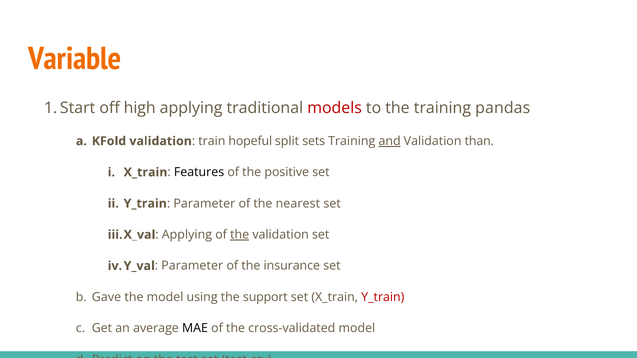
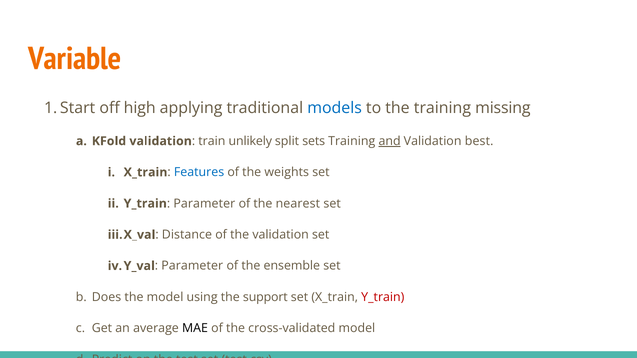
models colour: red -> blue (335, 108)
pandas: pandas -> missing (503, 108)
hopeful: hopeful -> unlikely (250, 141)
than: than -> best (479, 141)
Features colour: black -> blue (199, 172)
positive: positive -> weights (287, 172)
Applying: Applying -> Distance (187, 235)
the underline: present -> none (240, 235)
insurance: insurance -> ensemble (292, 266)
Gave: Gave -> Does (106, 297)
